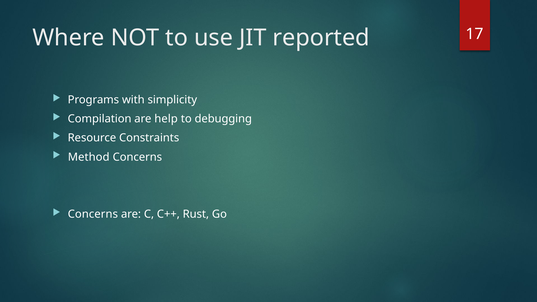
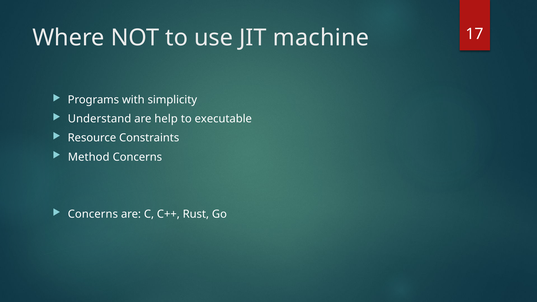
reported: reported -> machine (321, 38)
Compilation: Compilation -> Understand (100, 119)
debugging: debugging -> executable (223, 119)
